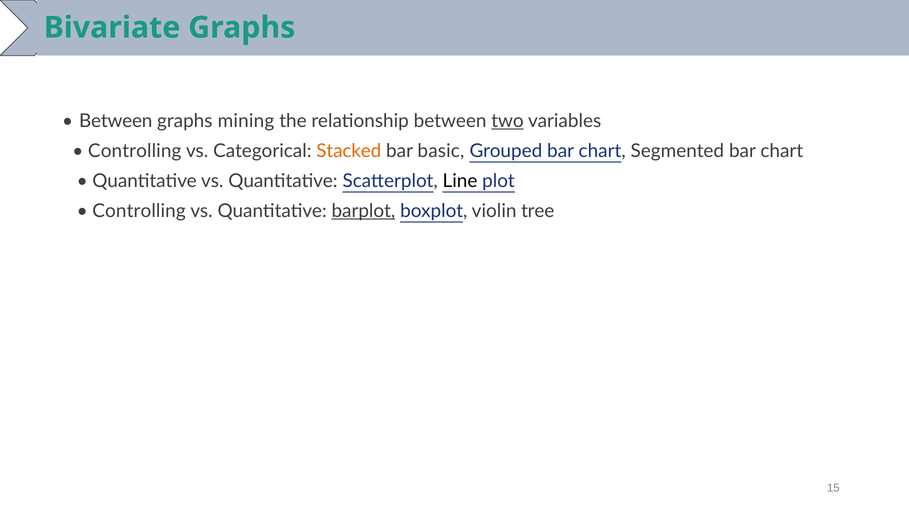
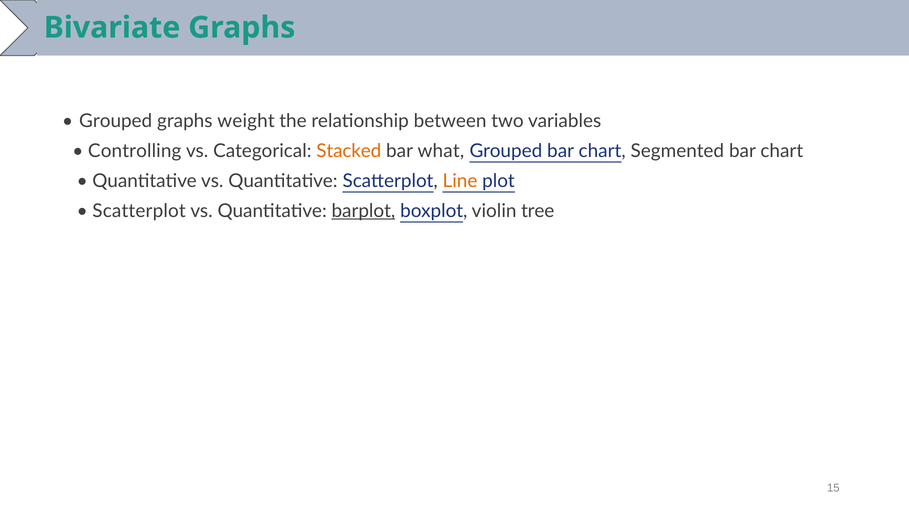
Between: Between -> Grouped (116, 121)
mining: mining -> weight (246, 121)
two underline: present -> none (508, 121)
basic: basic -> what (441, 151)
Line colour: black -> orange (460, 181)
Controlling: Controlling -> Scatterplot (139, 211)
